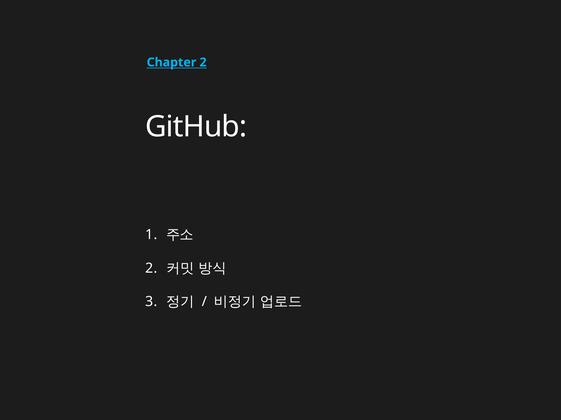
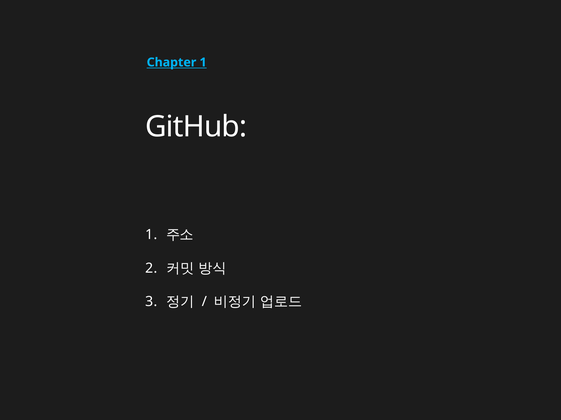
Chapter 2: 2 -> 1 (203, 62)
